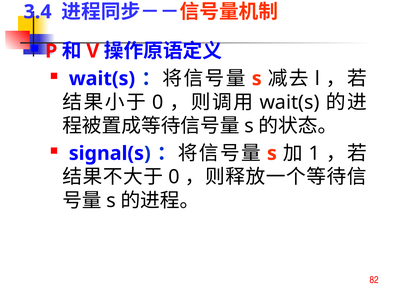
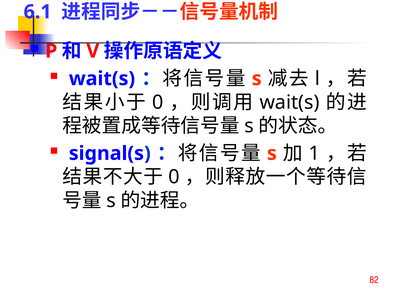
3.4: 3.4 -> 6.1 (38, 12)
